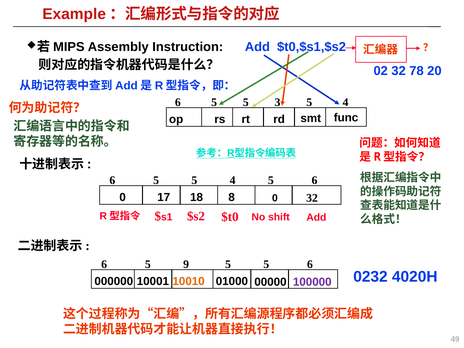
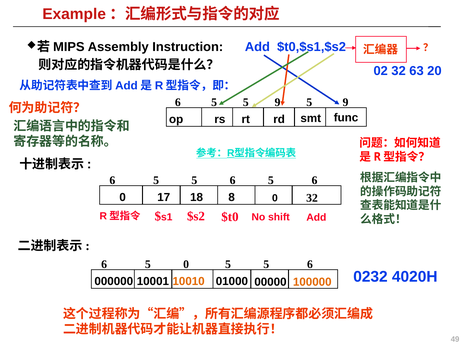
78: 78 -> 63 (417, 71)
6 5 3: 3 -> 9 (278, 102)
4: 4 -> 9 (345, 102)
4: 4 -> 6 (233, 180)
6 9: 9 -> 0 (186, 264)
100000 colour: purple -> orange (312, 282)
